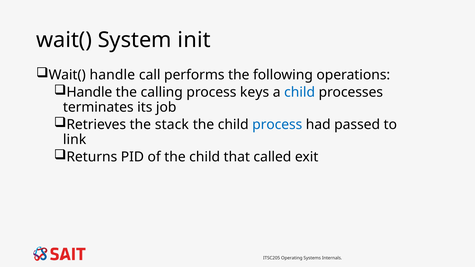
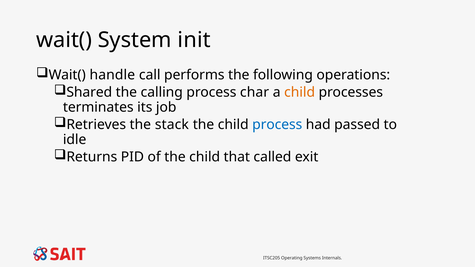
Handle: Handle -> Shared (89, 92)
keys: keys -> char (255, 92)
child colour: blue -> orange (300, 92)
link: link -> idle (75, 140)
